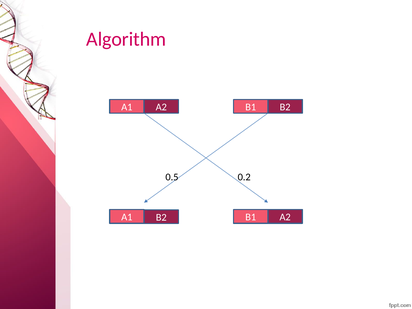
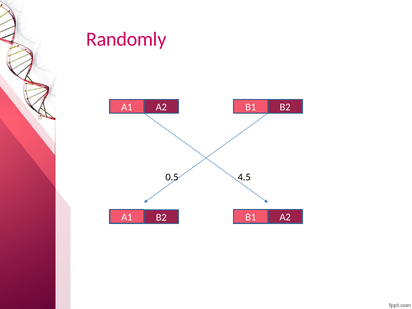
Algorithm: Algorithm -> Randomly (126, 39)
0.2: 0.2 -> 4.5 (244, 177)
